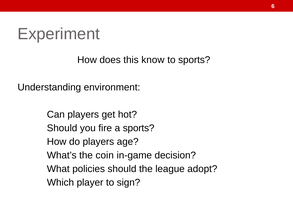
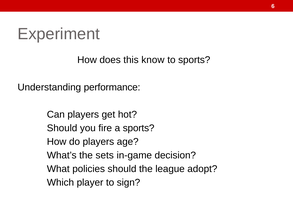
environment: environment -> performance (112, 88)
coin: coin -> sets (105, 156)
